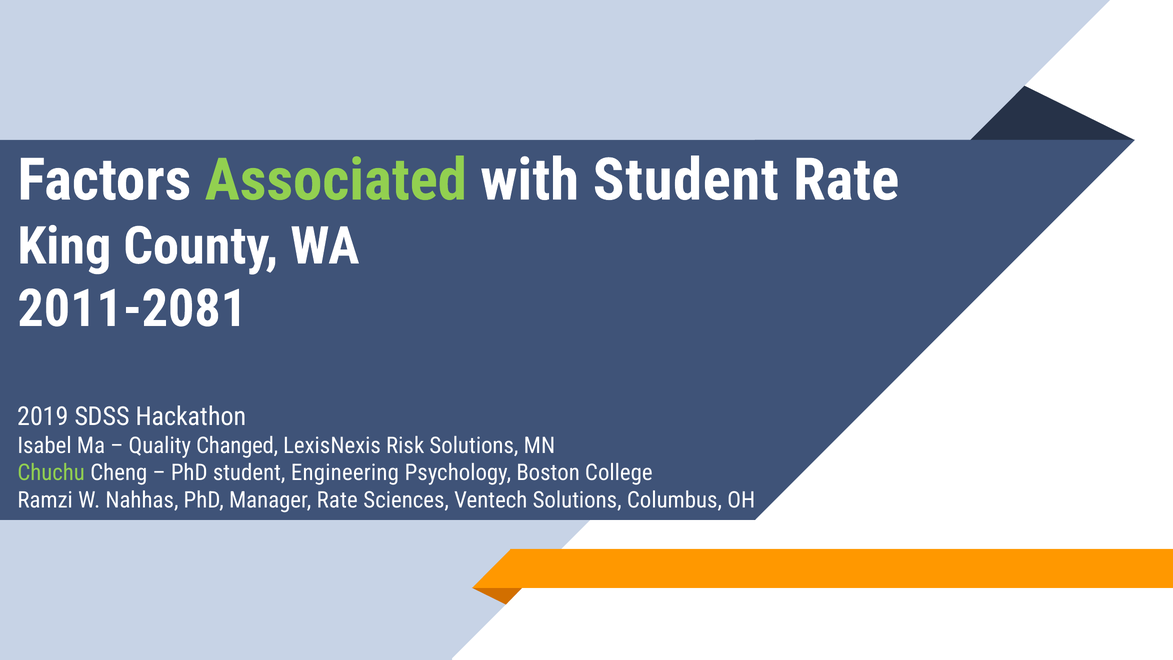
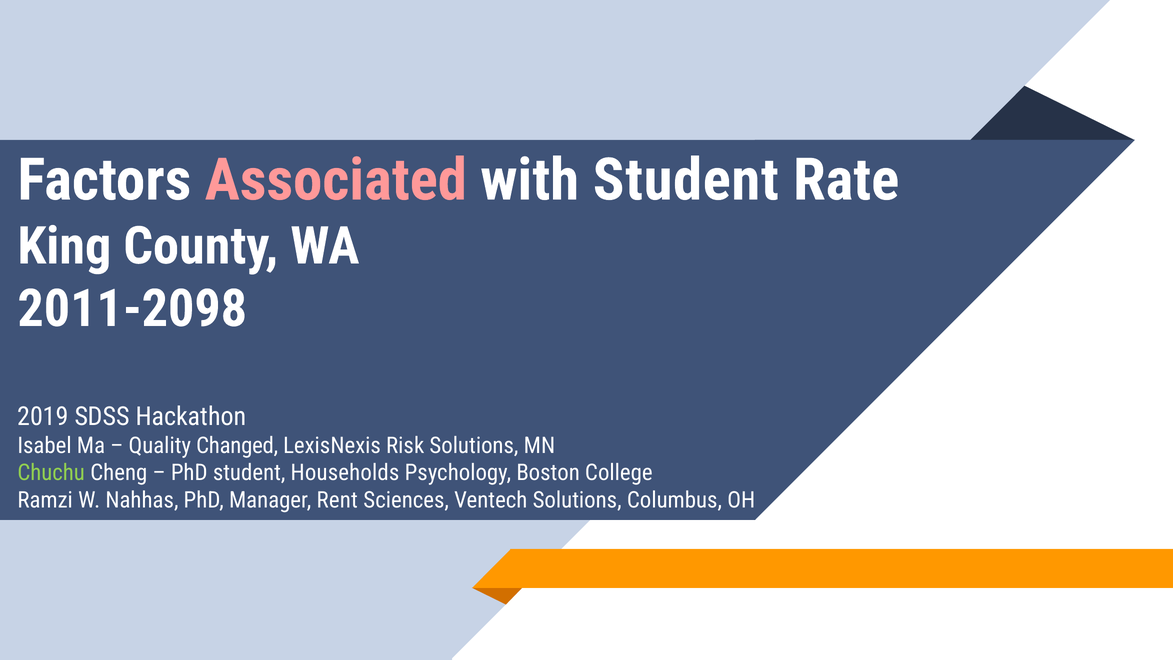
Associated colour: light green -> pink (336, 180)
2011-2081: 2011-2081 -> 2011-2098 (132, 309)
Engineering: Engineering -> Households (345, 473)
Manager Rate: Rate -> Rent (337, 500)
